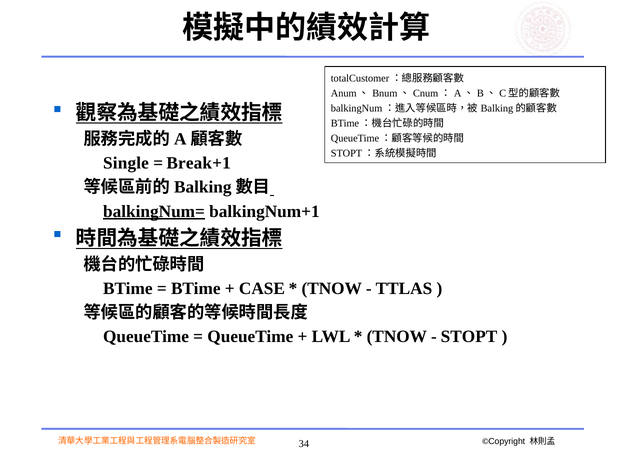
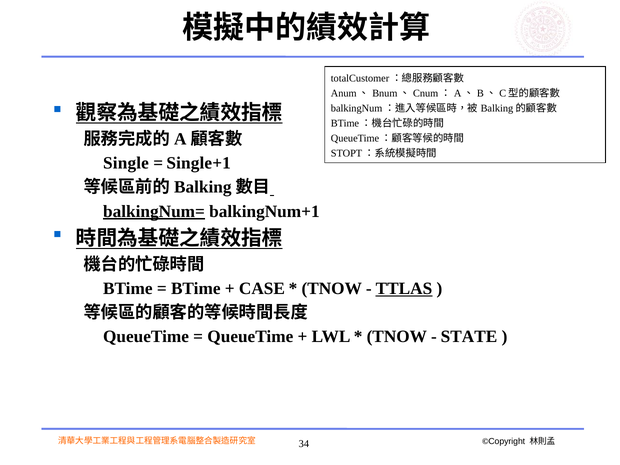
Break+1: Break+1 -> Single+1 (199, 163)
TTLAS underline: none -> present (404, 288)
STOPT: STOPT -> STATE (469, 337)
